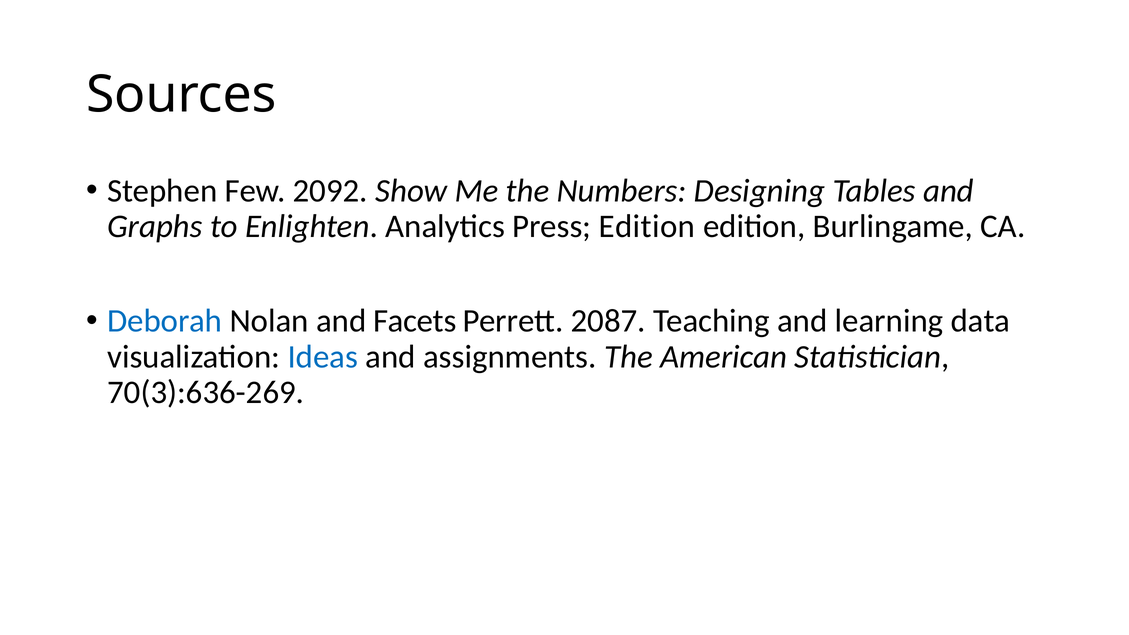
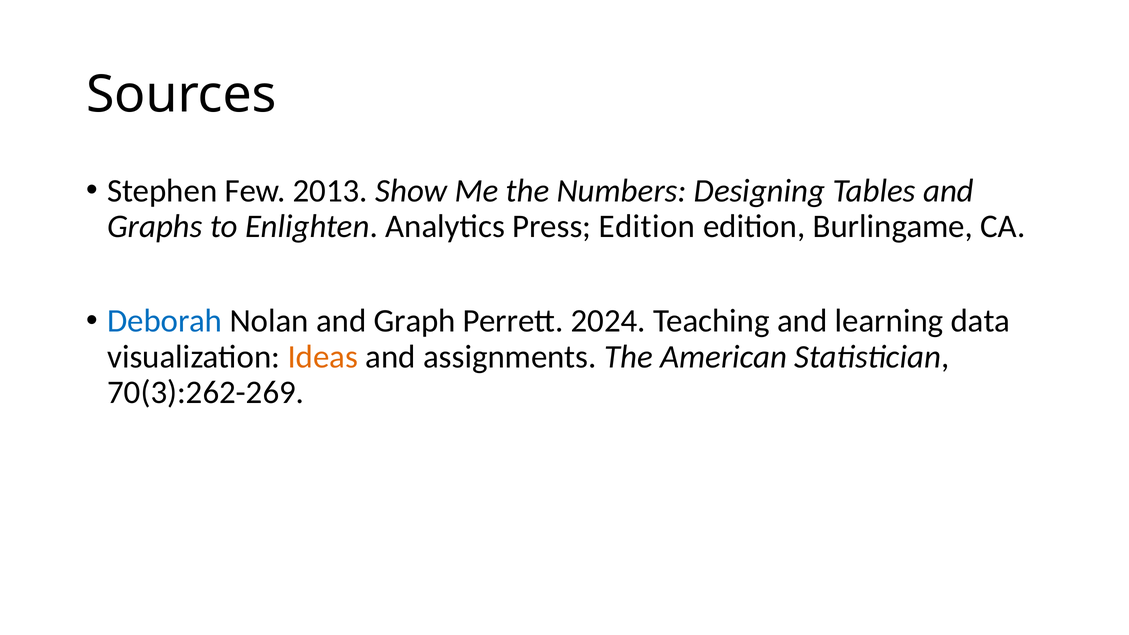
2092: 2092 -> 2013 (330, 191)
Facets: Facets -> Graph (415, 321)
2087: 2087 -> 2024 (608, 321)
Ideas colour: blue -> orange (323, 357)
70(3):636-269: 70(3):636-269 -> 70(3):262-269 (206, 392)
